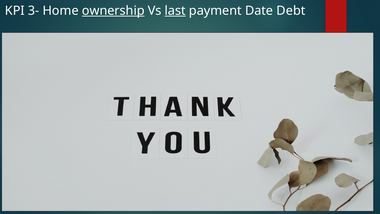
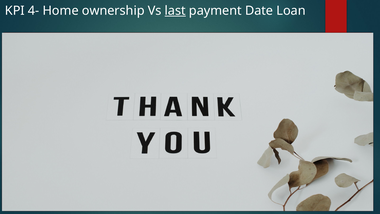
3-: 3- -> 4- (34, 11)
ownership underline: present -> none (113, 11)
Debt: Debt -> Loan (291, 11)
